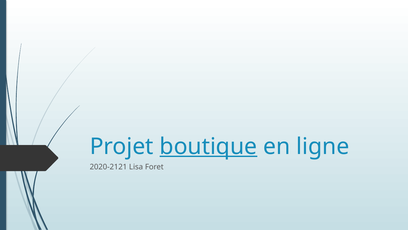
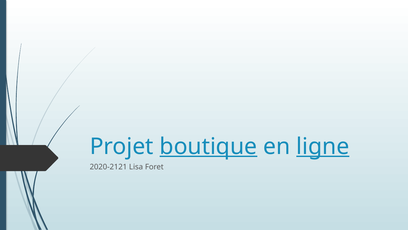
ligne underline: none -> present (323, 146)
